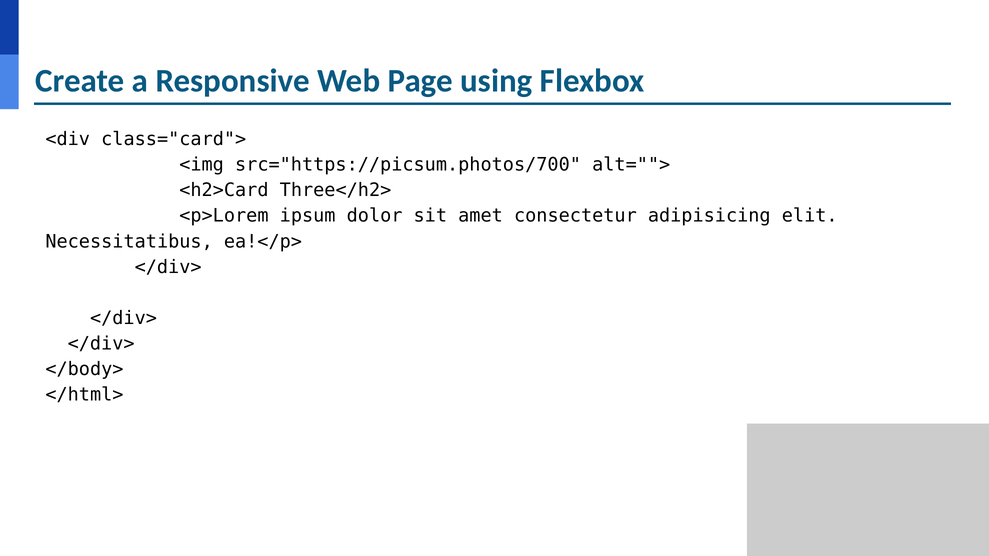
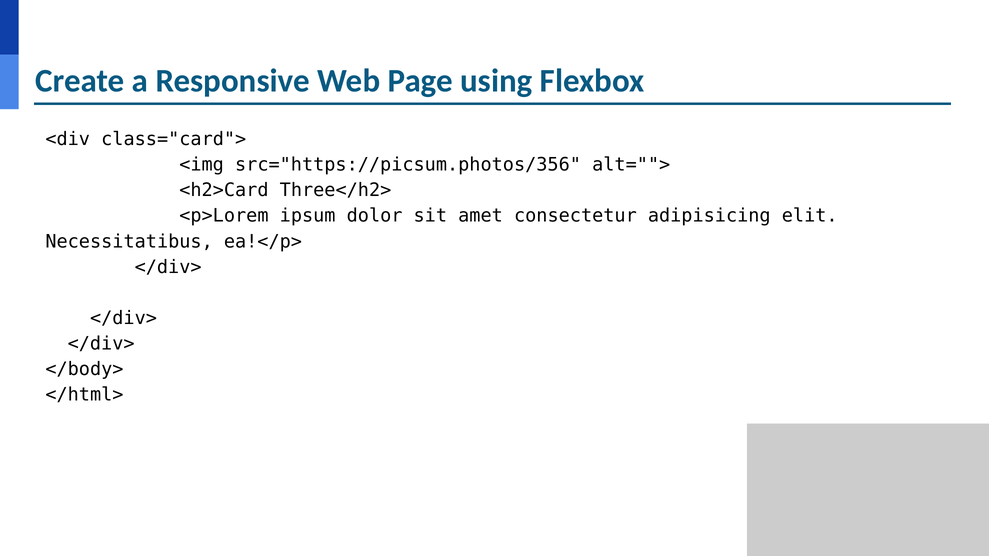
src="https://picsum.photos/700: src="https://picsum.photos/700 -> src="https://picsum.photos/356 (408, 165)
